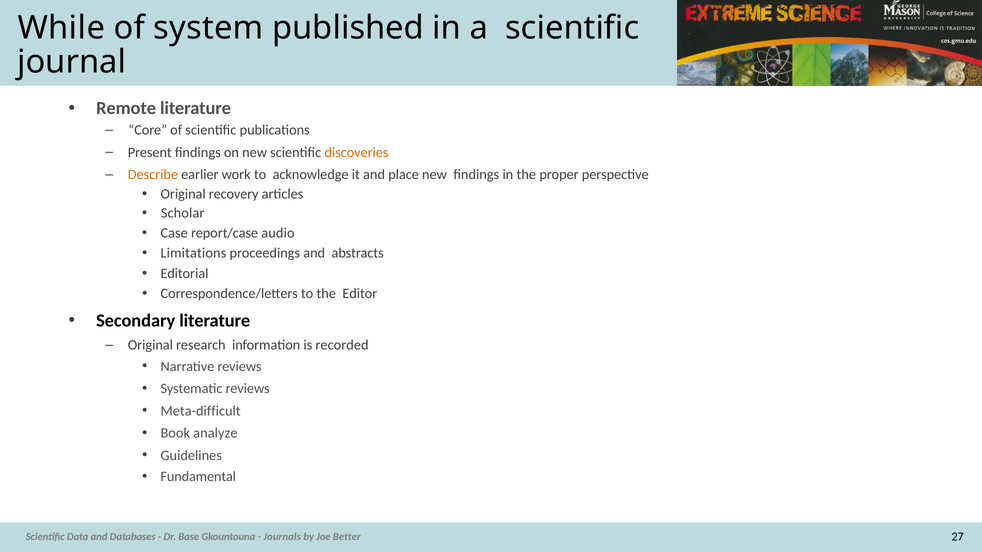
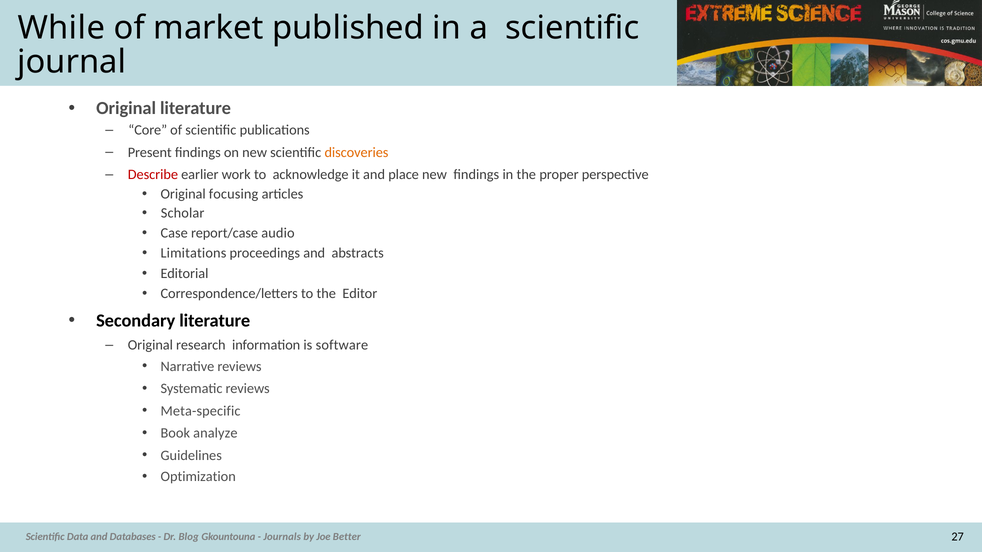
system: system -> market (209, 28)
Remote: Remote -> Original (126, 108)
Describe colour: orange -> red (153, 175)
recovery: recovery -> focusing (234, 194)
recorded: recorded -> software (342, 345)
Meta-difficult: Meta-difficult -> Meta-specific (201, 411)
Fundamental: Fundamental -> Optimization (198, 477)
Base: Base -> Blog (189, 537)
